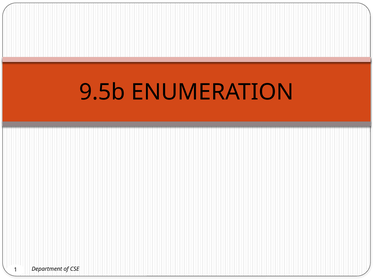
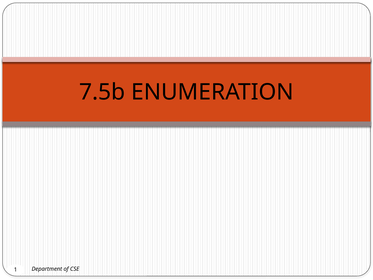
9.5b: 9.5b -> 7.5b (102, 92)
